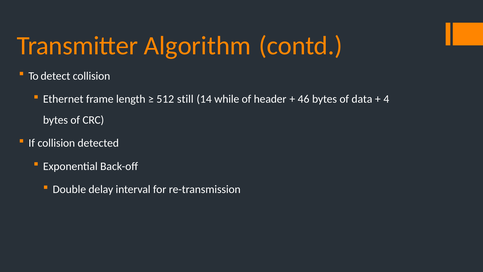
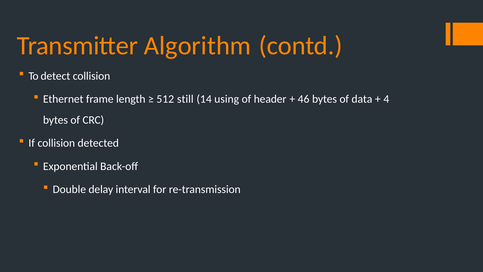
while: while -> using (227, 99)
